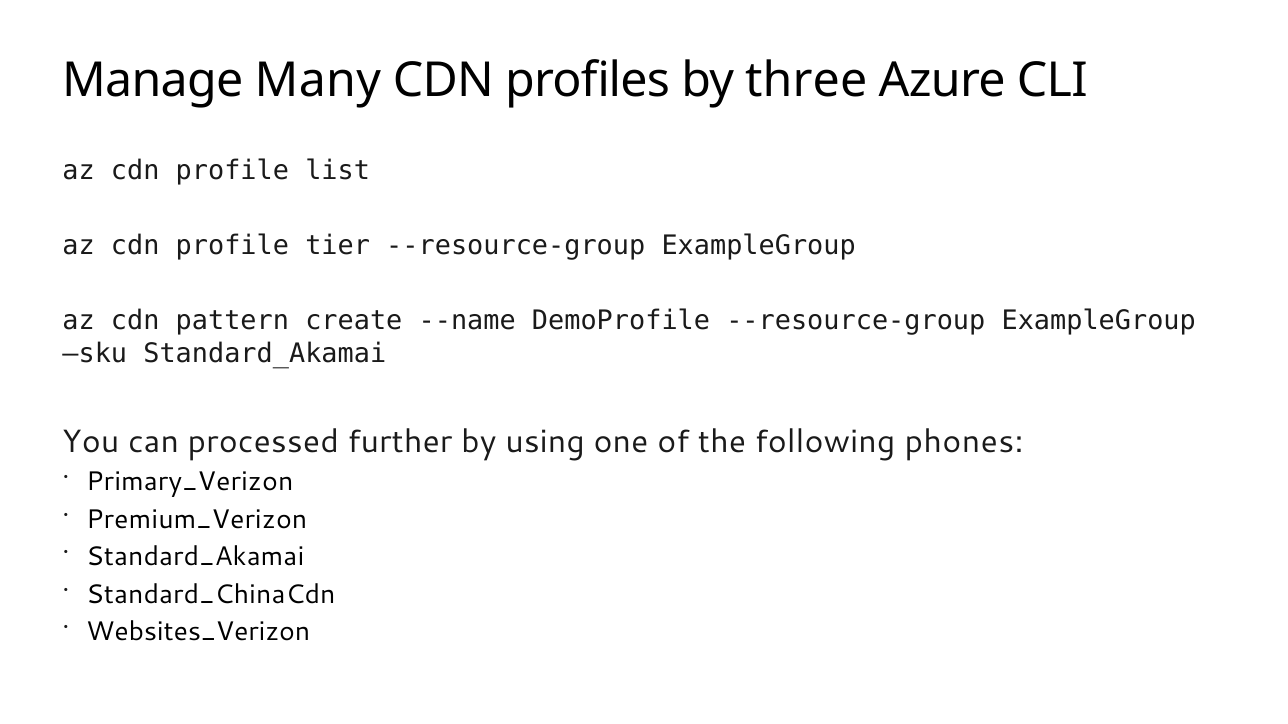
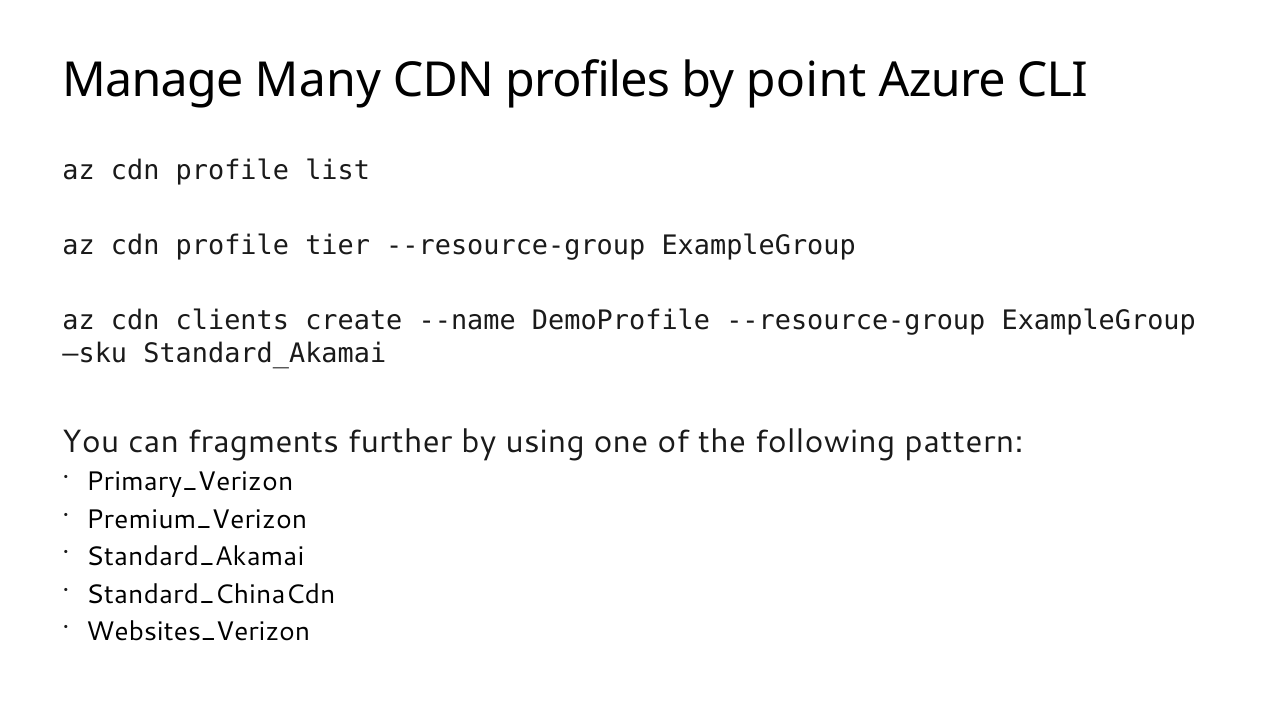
three: three -> point (806, 81)
pattern: pattern -> clients (232, 321)
processed: processed -> fragments (263, 442)
phones: phones -> pattern (964, 442)
